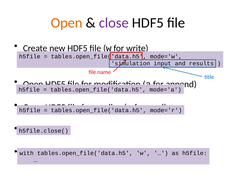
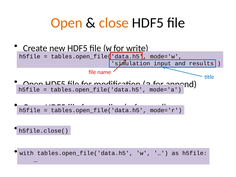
close colour: purple -> orange (114, 23)
